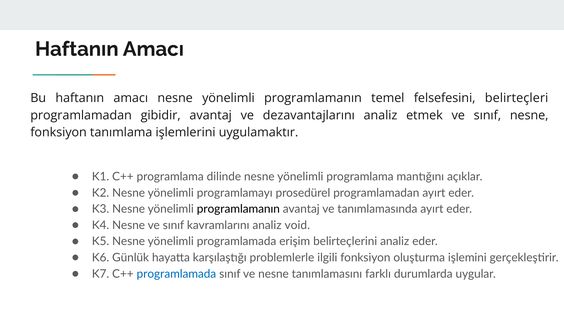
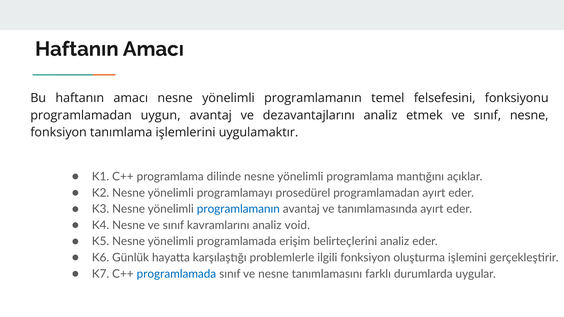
belirteçleri: belirteçleri -> fonksiyonu (517, 98)
gibidir: gibidir -> uygun (161, 115)
programlamanın colour: black -> blue (238, 209)
